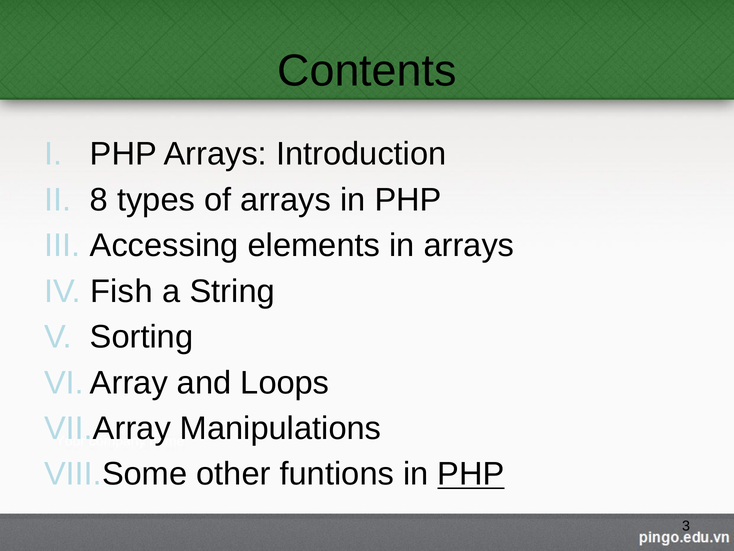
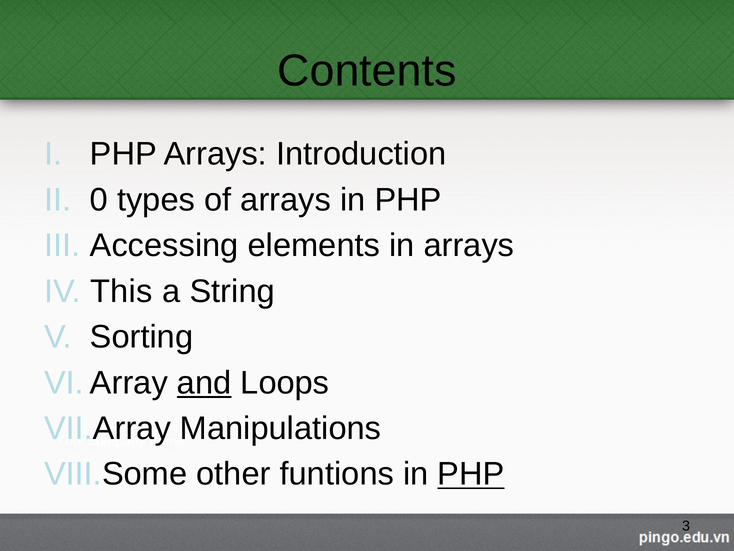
8: 8 -> 0 (99, 200)
Fish: Fish -> This (121, 291)
and underline: none -> present (204, 382)
